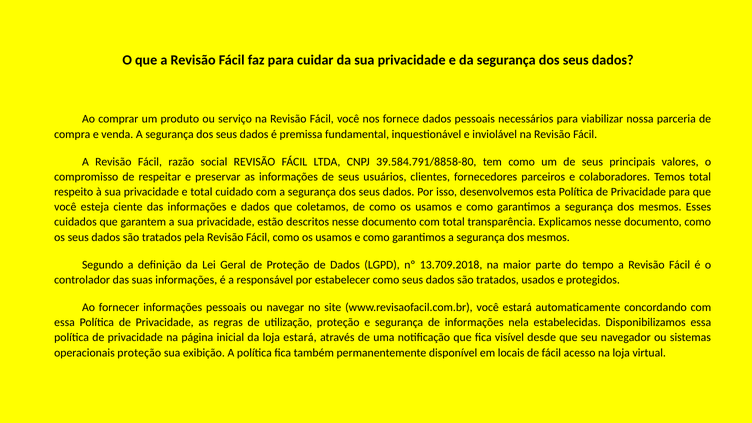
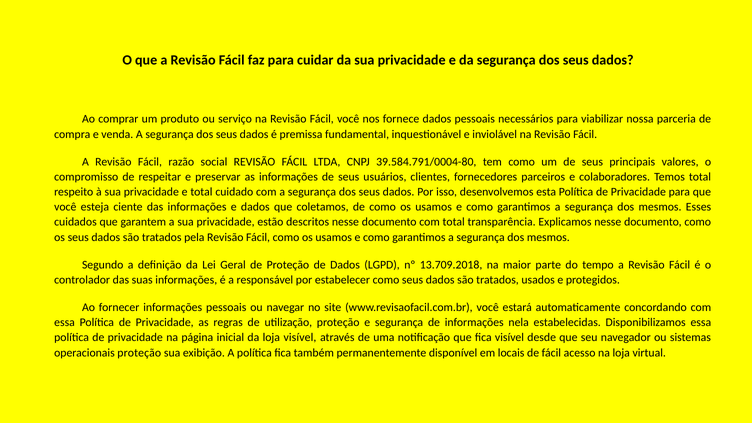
39.584.791/8858-80: 39.584.791/8858-80 -> 39.584.791/0004-80 (426, 162)
loja estará: estará -> visível (300, 338)
